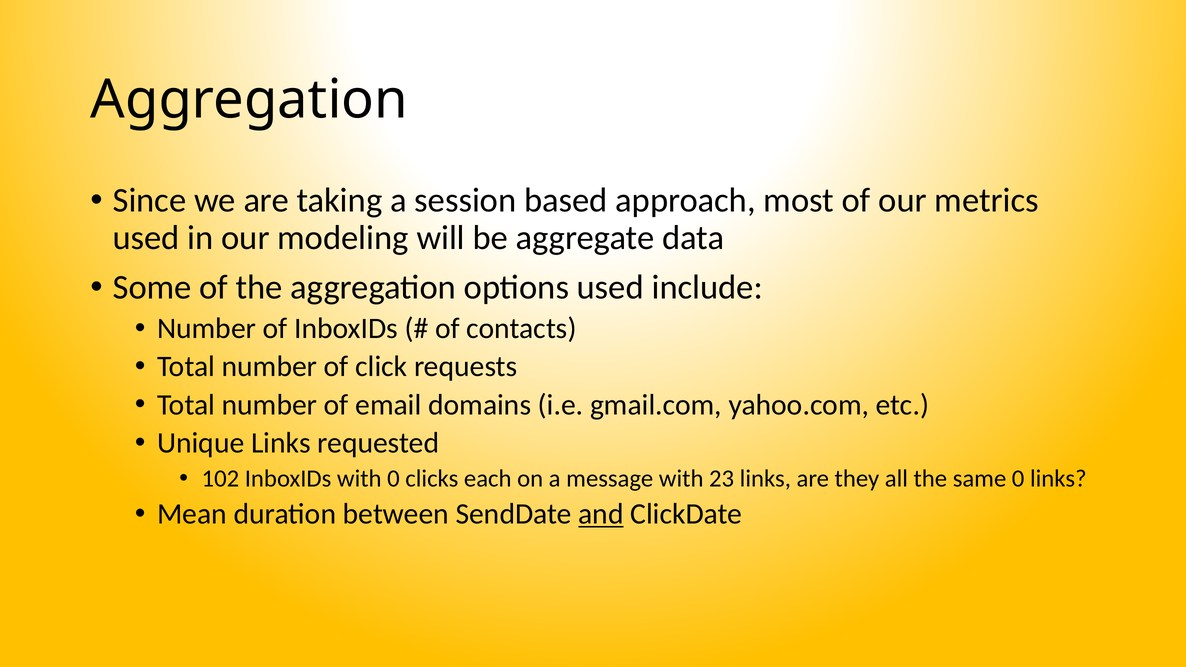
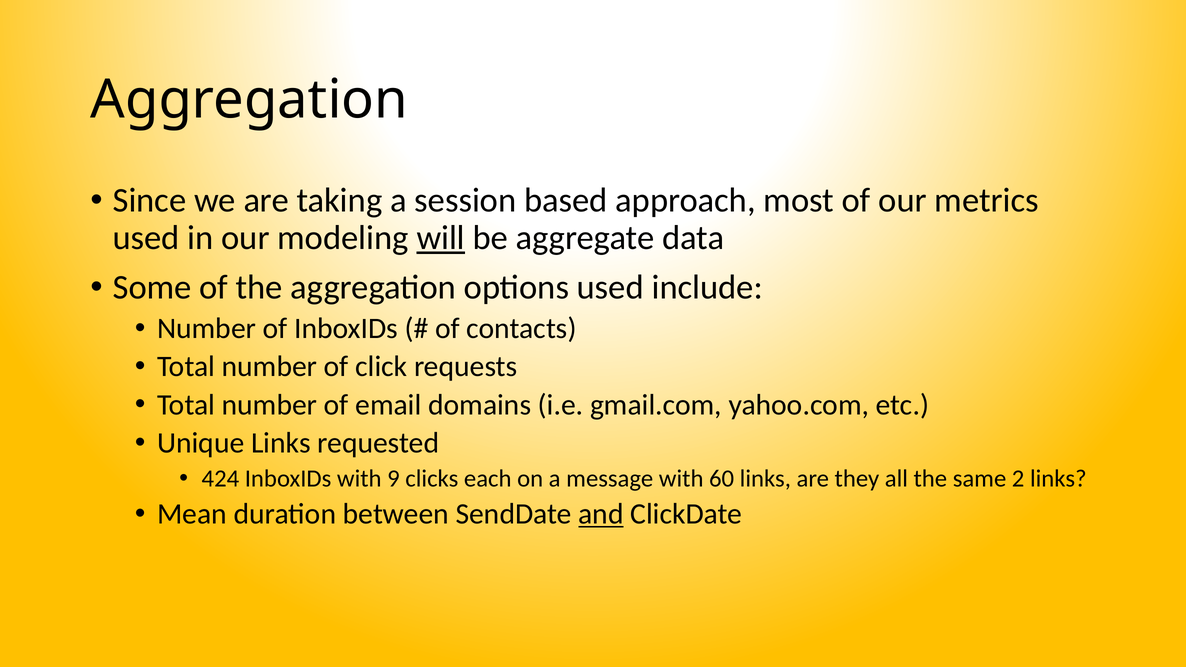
will underline: none -> present (441, 238)
102: 102 -> 424 (220, 479)
with 0: 0 -> 9 (393, 479)
23: 23 -> 60 (722, 479)
same 0: 0 -> 2 (1018, 479)
